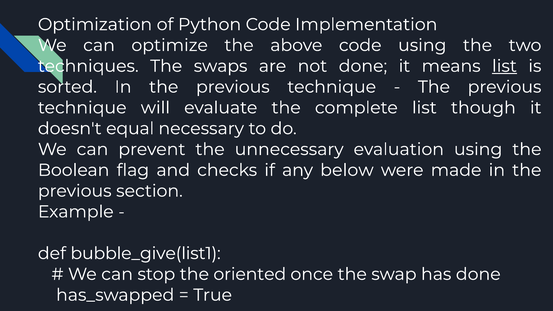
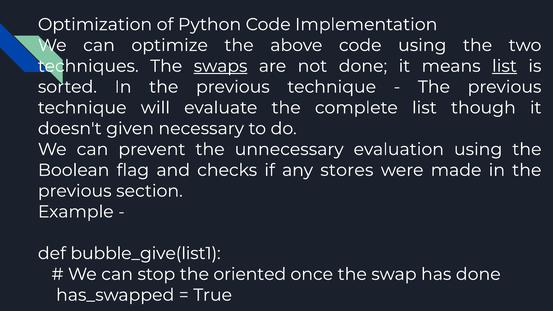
swaps underline: none -> present (221, 66)
equal: equal -> given (130, 129)
below: below -> stores (347, 170)
